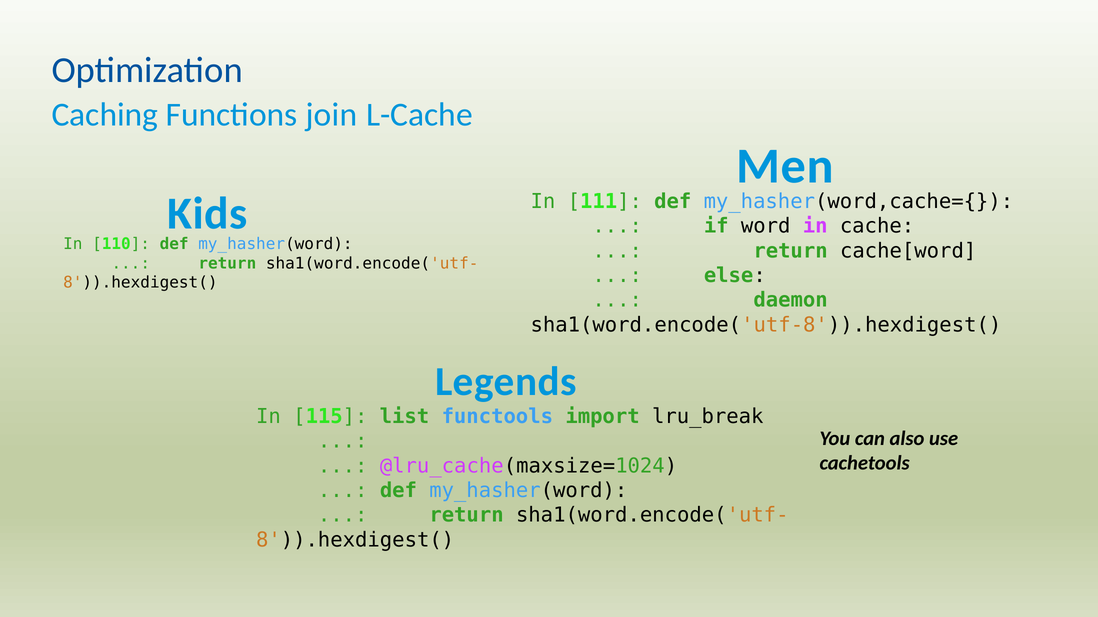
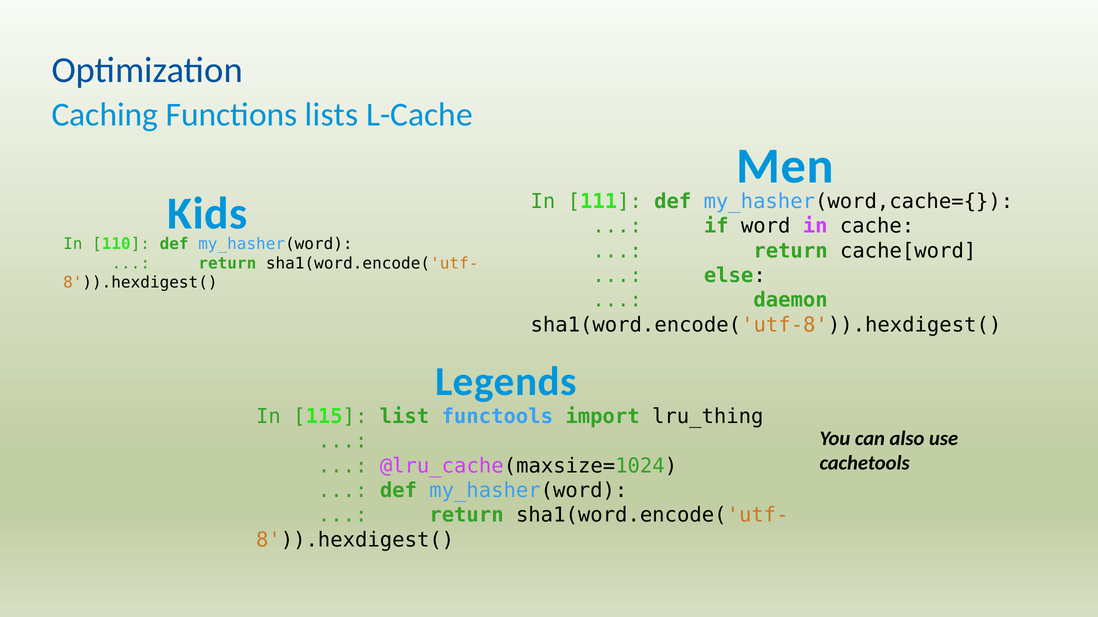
join: join -> lists (332, 115)
lru_break: lru_break -> lru_thing (708, 417)
